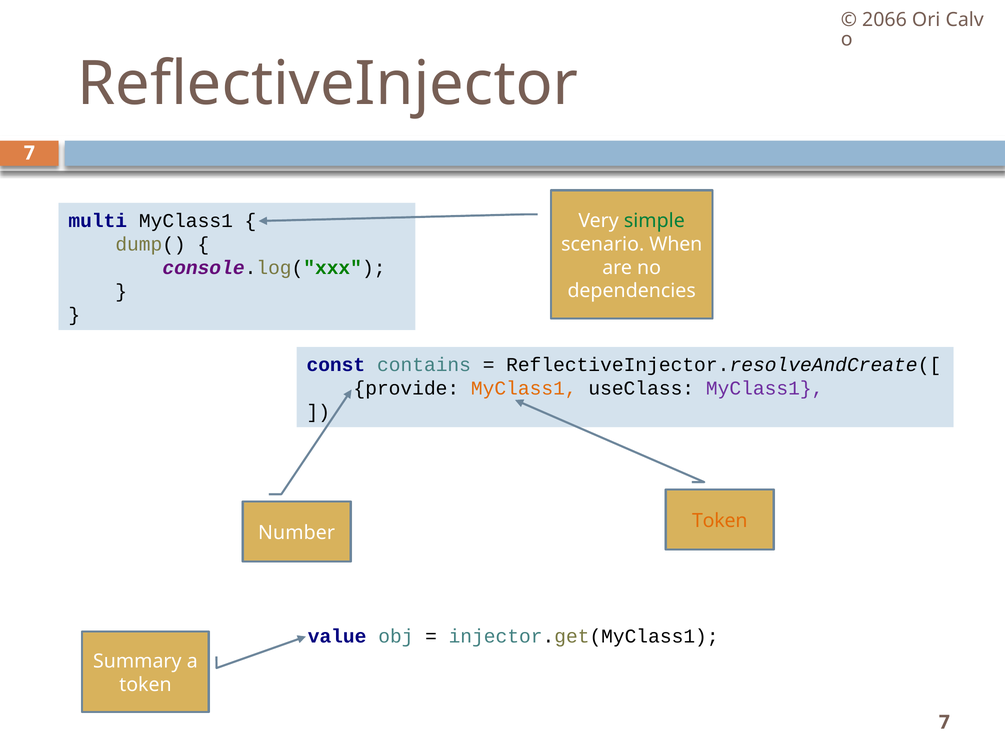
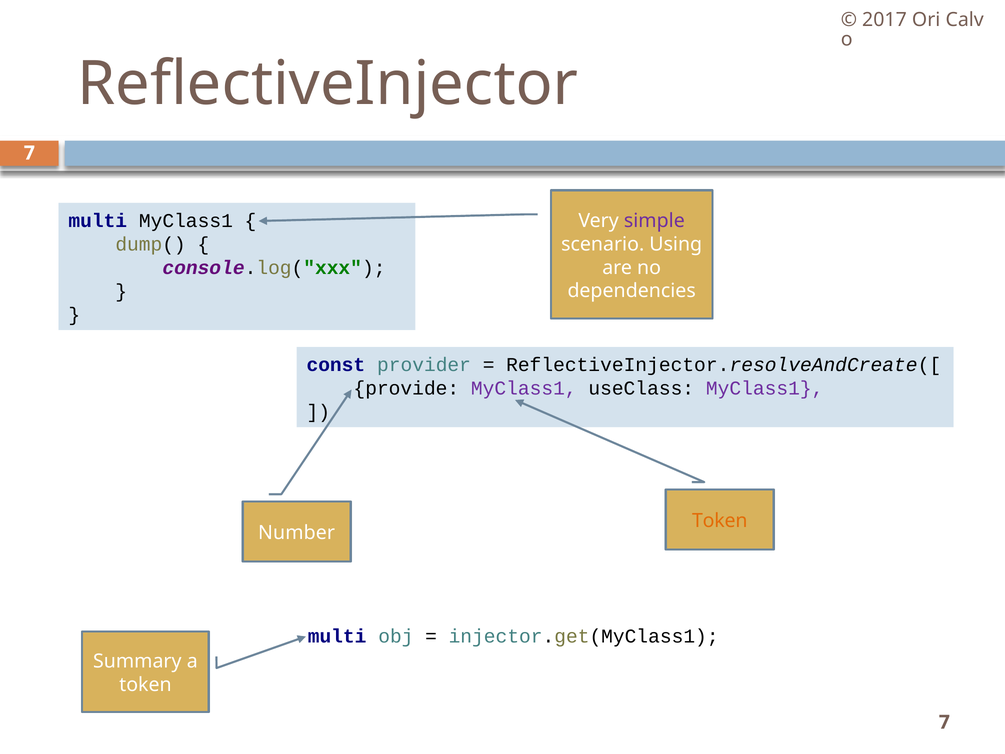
2066: 2066 -> 2017 (884, 20)
simple colour: green -> purple (654, 221)
When: When -> Using (676, 244)
contains: contains -> provider (424, 365)
MyClass1 colour: orange -> purple (524, 388)
value: value -> multi (337, 636)
